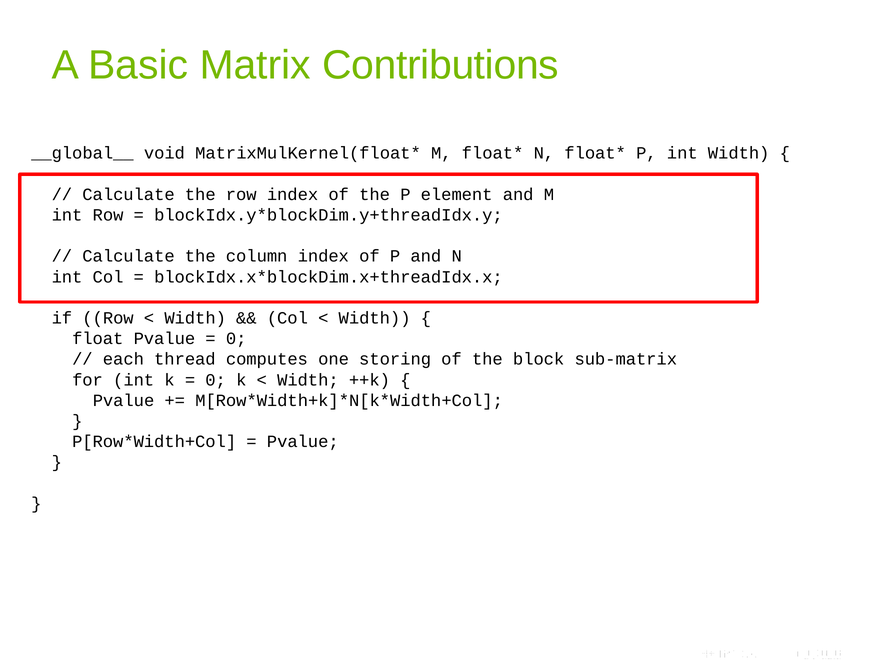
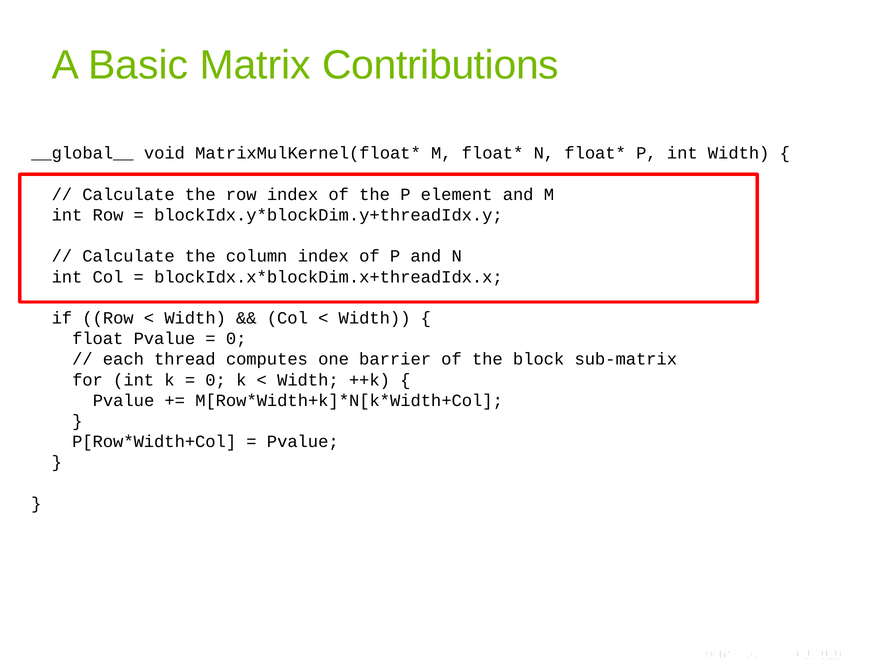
storing: storing -> barrier (395, 360)
